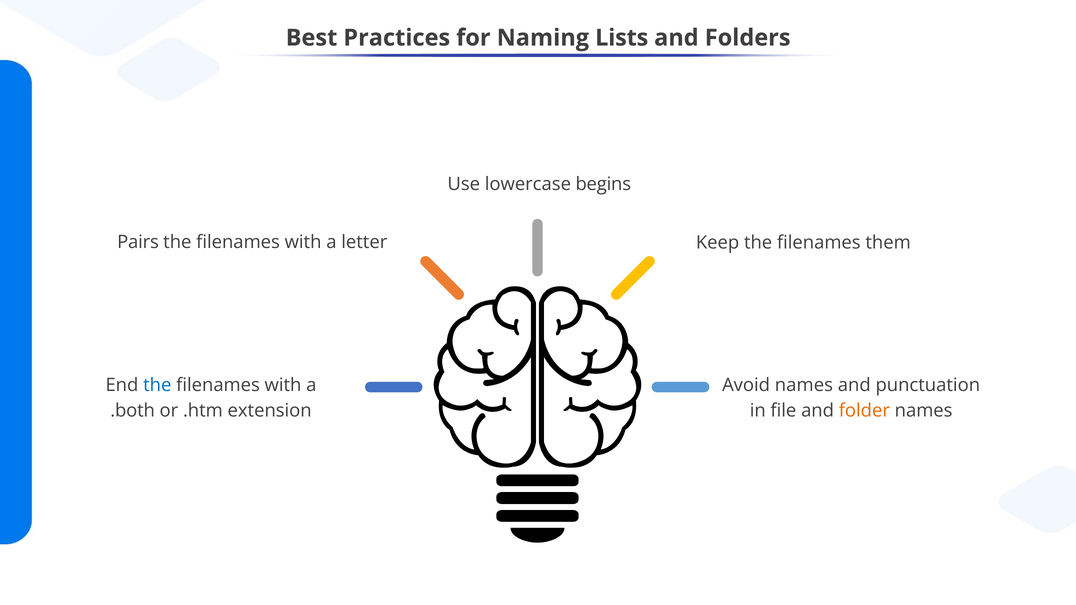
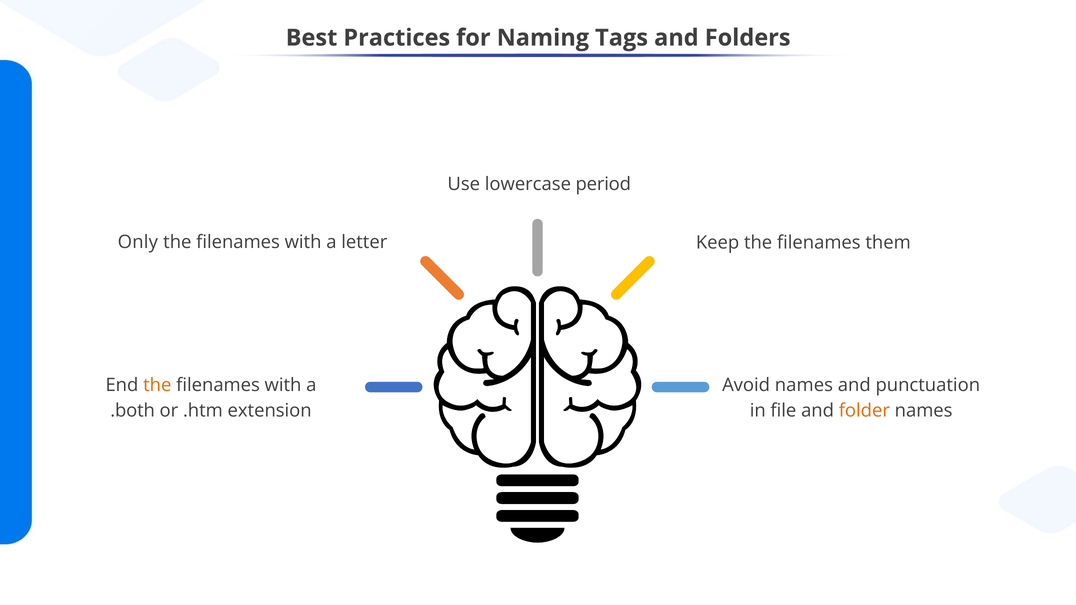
Lists: Lists -> Tags (622, 38)
begins: begins -> period (603, 184)
Pairs: Pairs -> Only (138, 242)
the colour: blue -> orange (157, 386)
